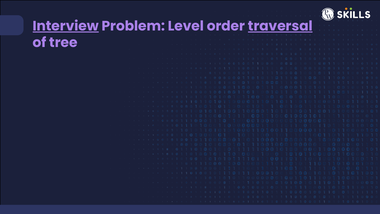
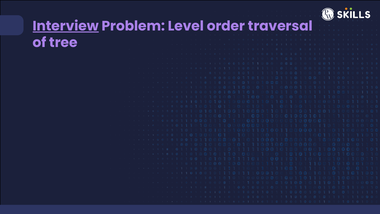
traversal underline: present -> none (280, 26)
